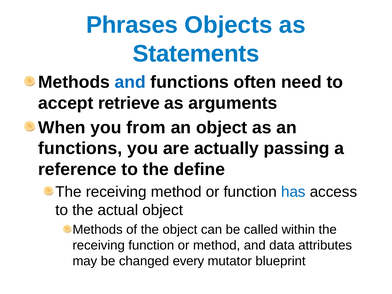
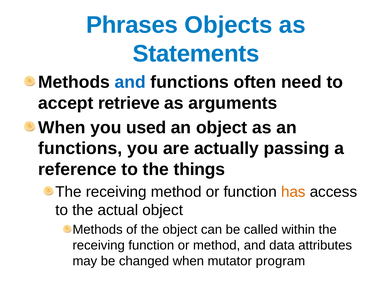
from: from -> used (146, 128)
define: define -> things (199, 169)
has colour: blue -> orange (293, 192)
changed every: every -> when (188, 261)
blueprint: blueprint -> program (280, 261)
